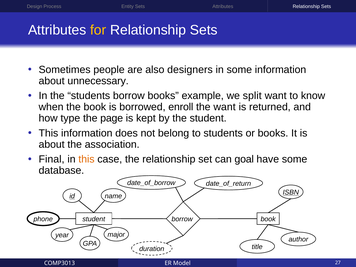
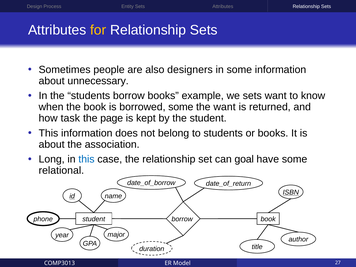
we split: split -> sets (252, 96)
borrowed enroll: enroll -> some (181, 107)
type: type -> task (70, 118)
Final: Final -> Long (52, 159)
this colour: orange -> blue (86, 159)
database: database -> relational (61, 170)
